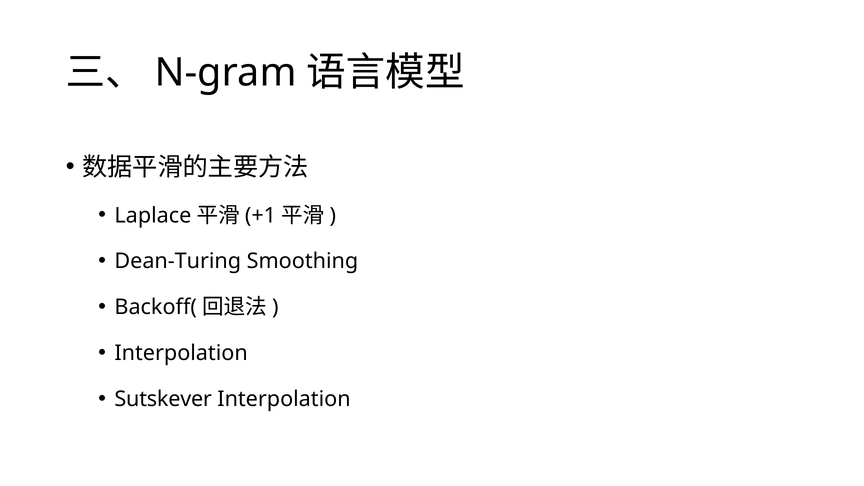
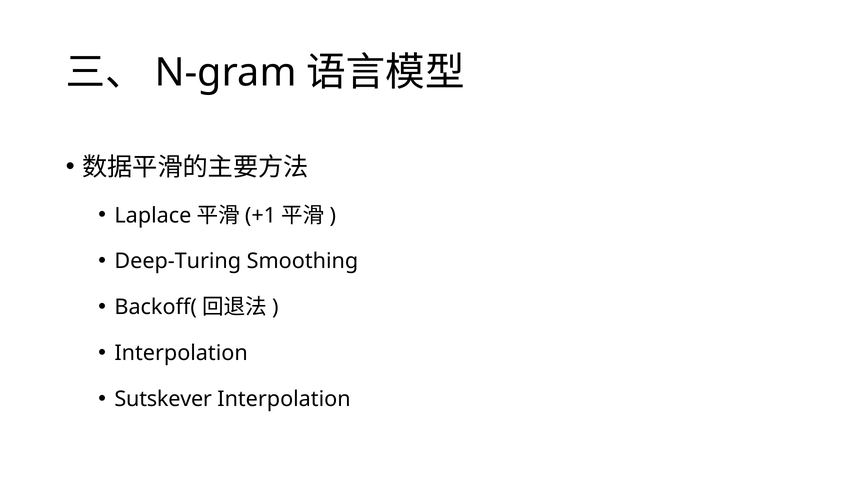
Dean-Turing: Dean-Turing -> Deep-Turing (178, 261)
